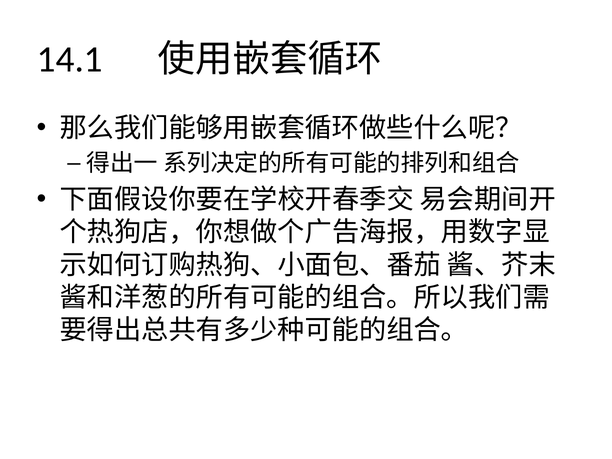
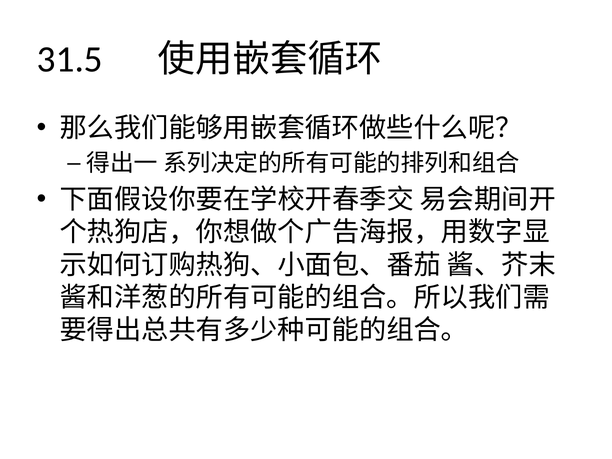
14.1: 14.1 -> 31.5 (70, 59)
